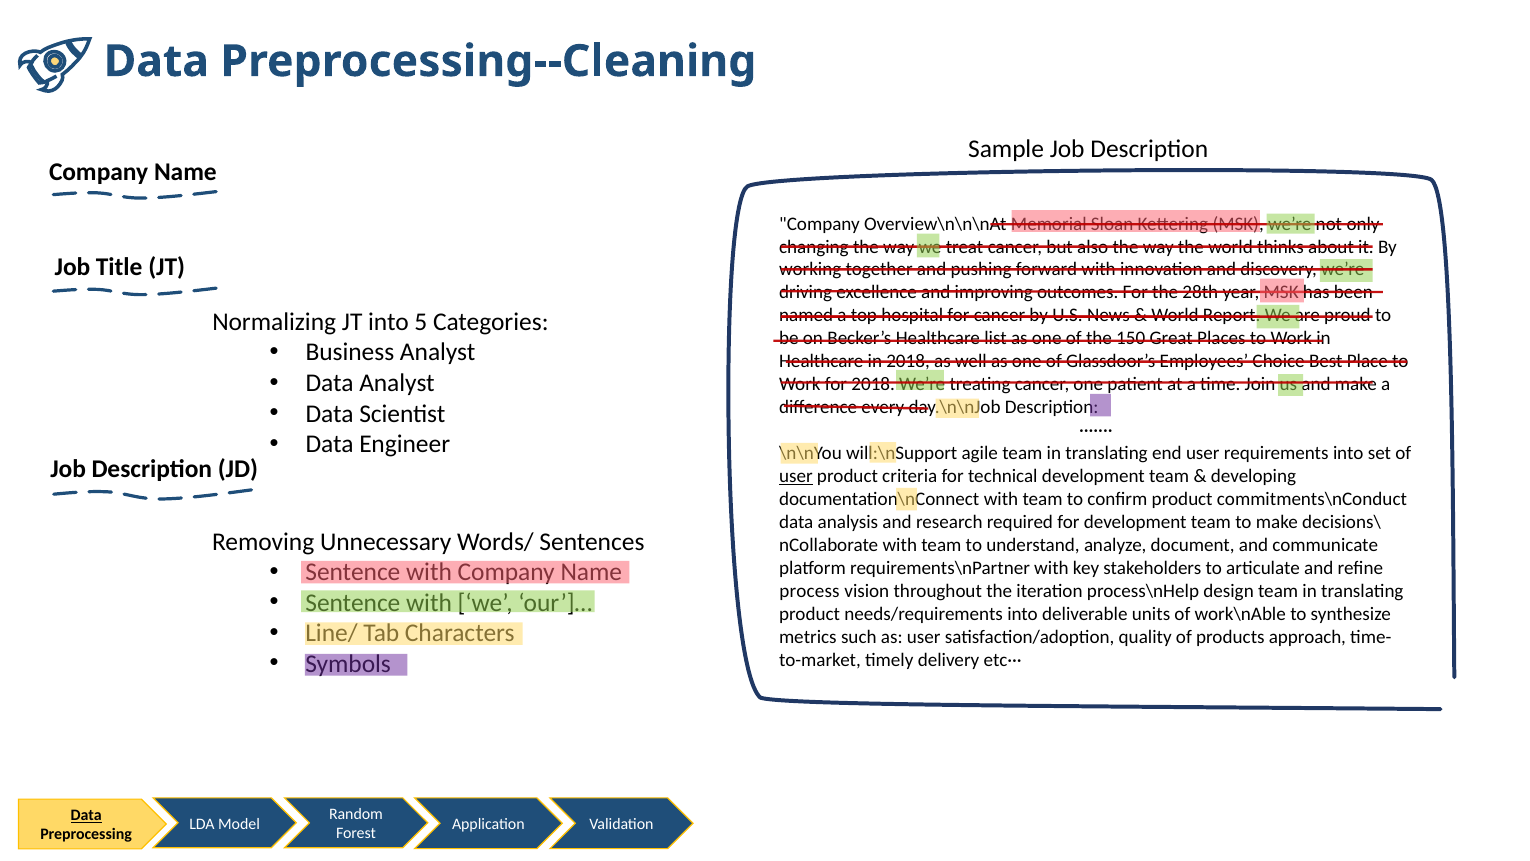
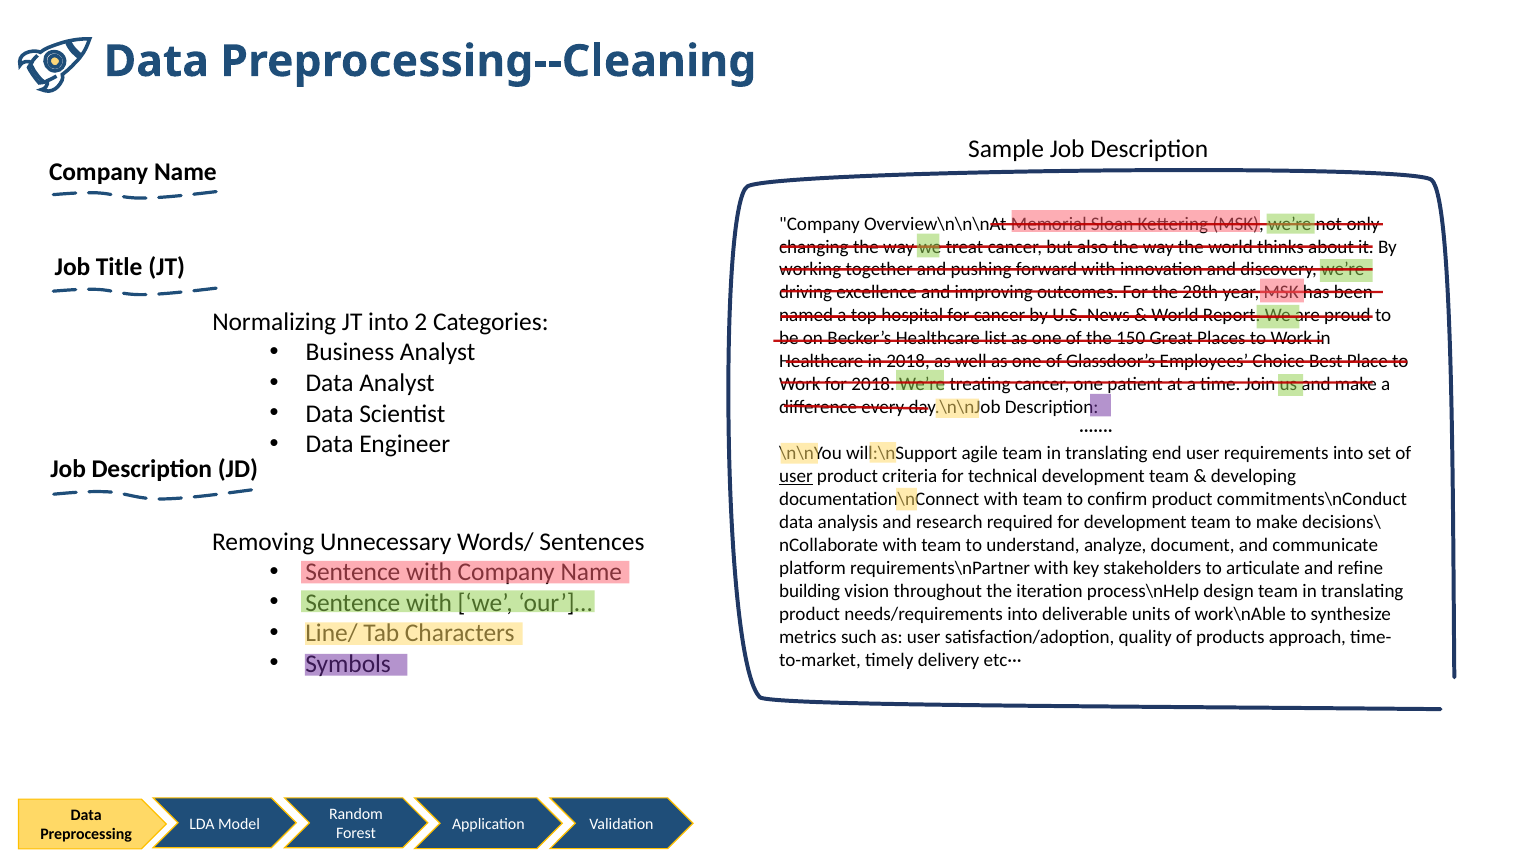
5: 5 -> 2 (421, 322)
process: process -> building (810, 591)
Data underline: present -> none (86, 815)
